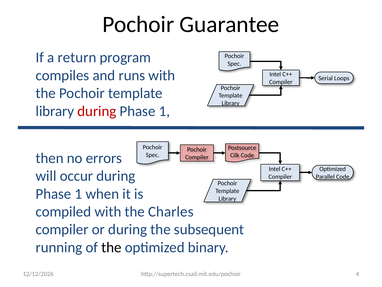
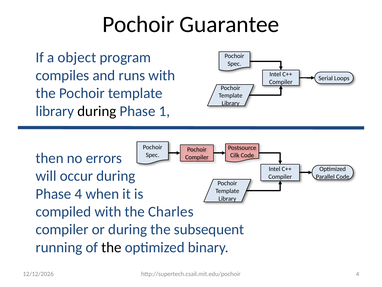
return: return -> object (77, 57)
during colour: red -> black (97, 111)
1: 1 -> 4 (78, 194)
